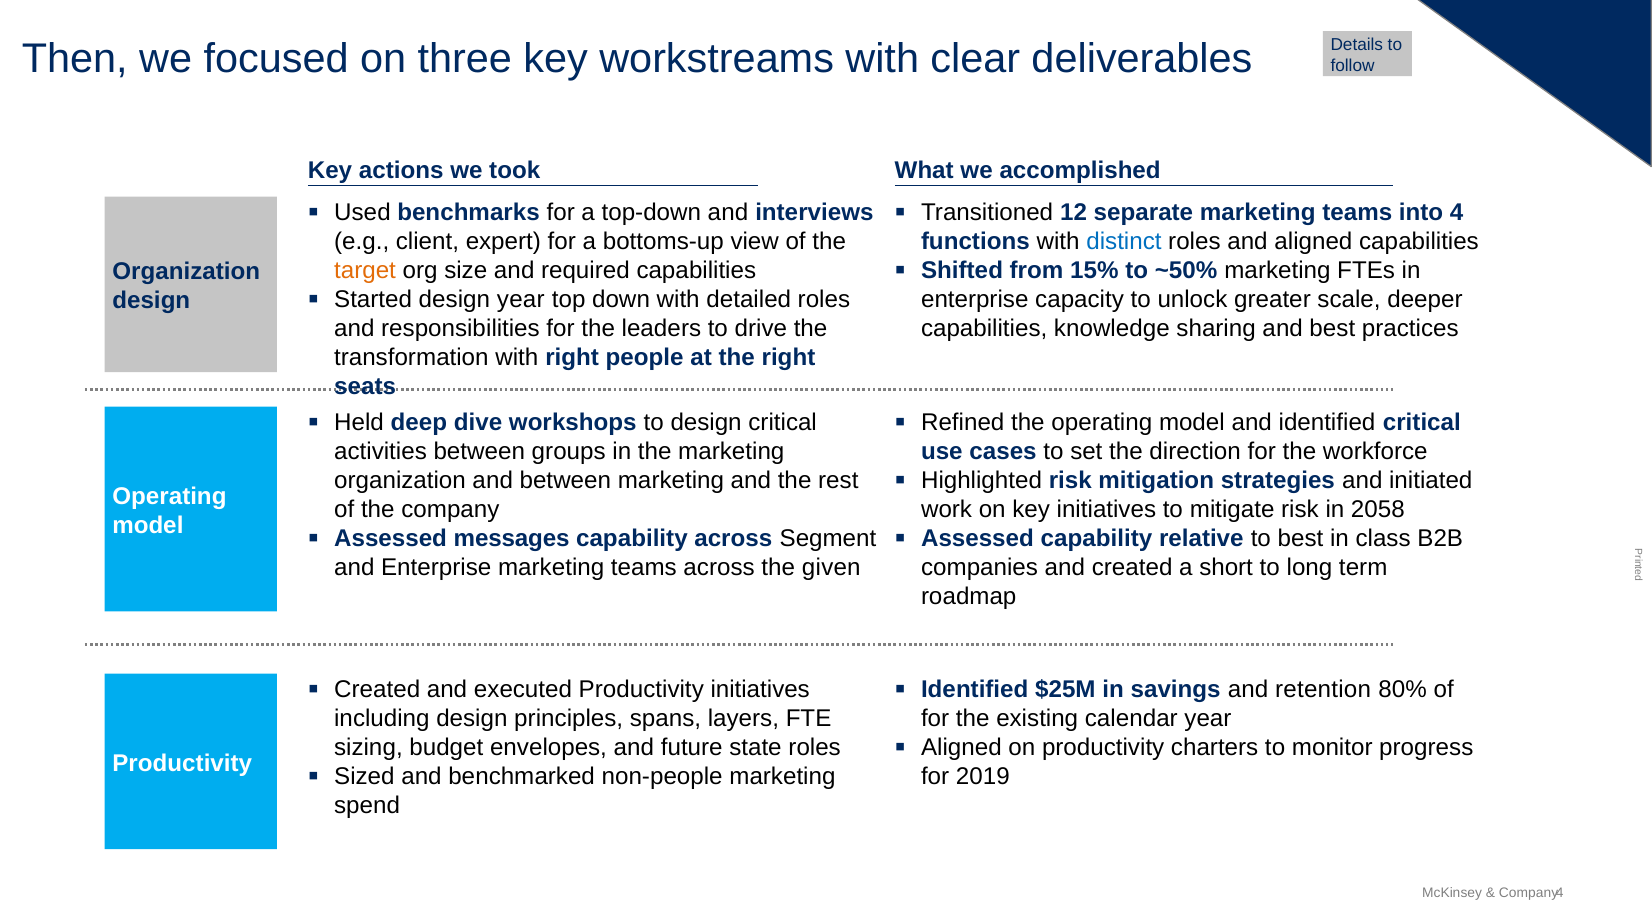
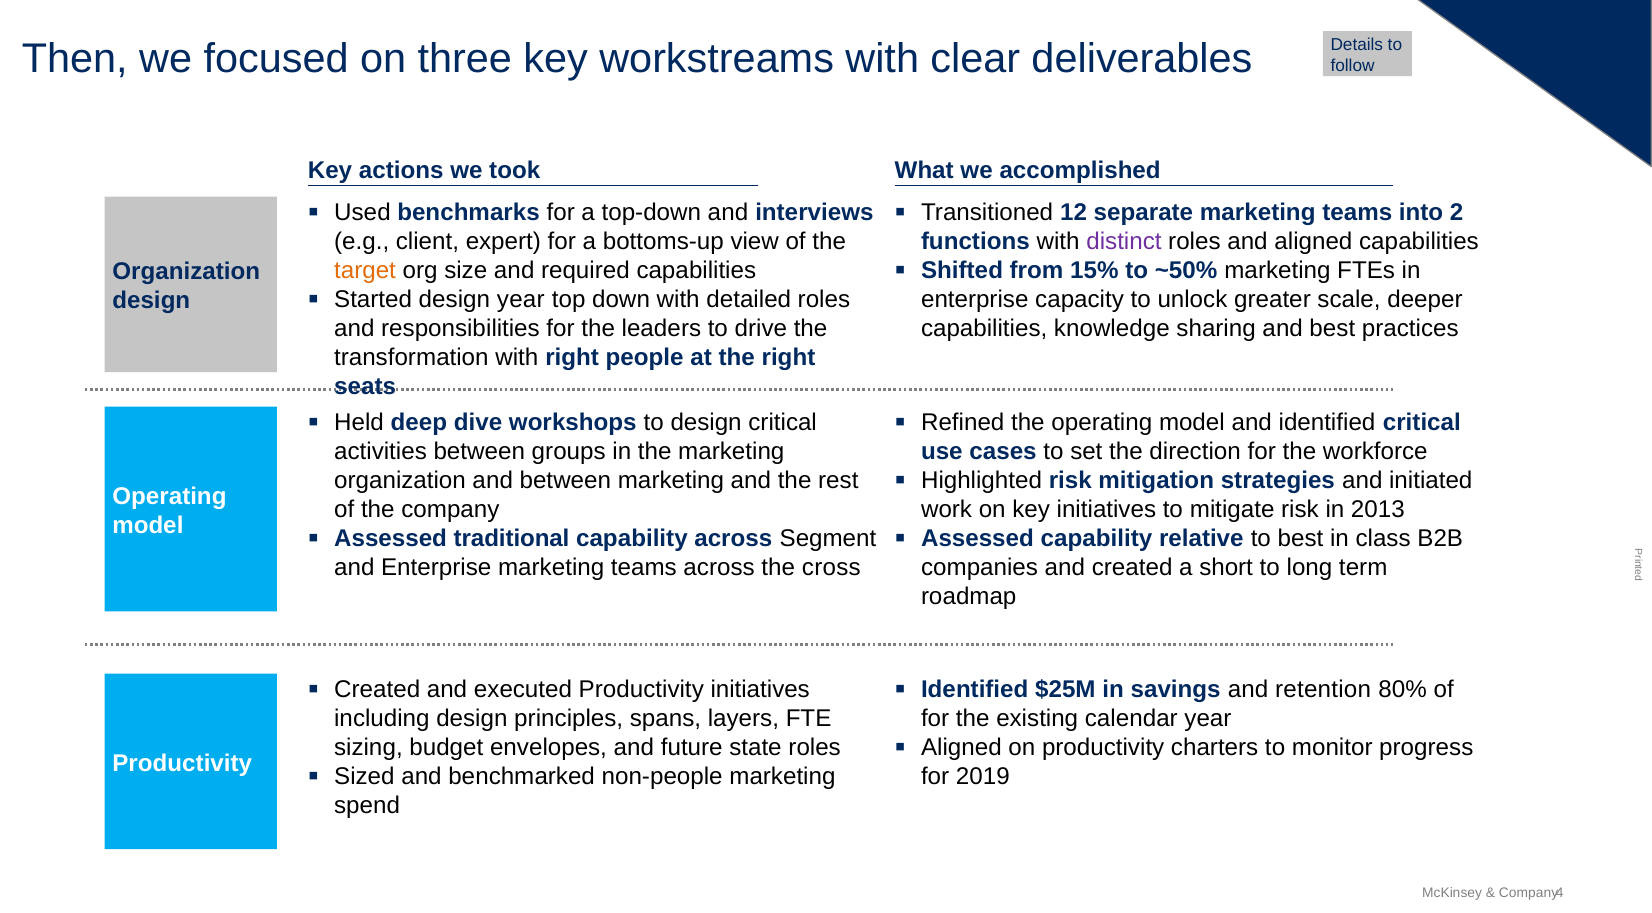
into 4: 4 -> 2 (1457, 213)
distinct colour: blue -> purple (1124, 242)
2058: 2058 -> 2013 (1378, 510)
messages: messages -> traditional (512, 539)
given: given -> cross (831, 568)
